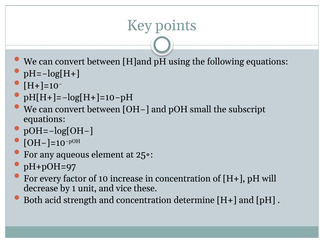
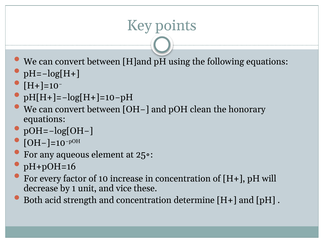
small: small -> clean (201, 109)
subscript: subscript -> honorary (247, 109)
pH+pOH=97: pH+pOH=97 -> pH+pOH=16 (50, 167)
